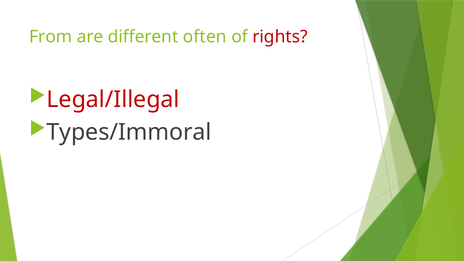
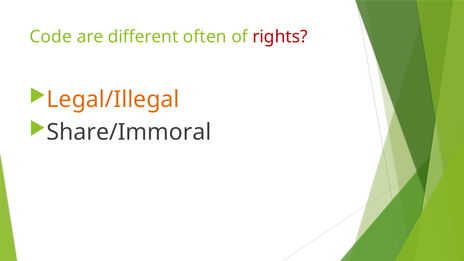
From: From -> Code (51, 37)
Legal/Illegal colour: red -> orange (113, 100)
Types/Immoral: Types/Immoral -> Share/Immoral (129, 132)
